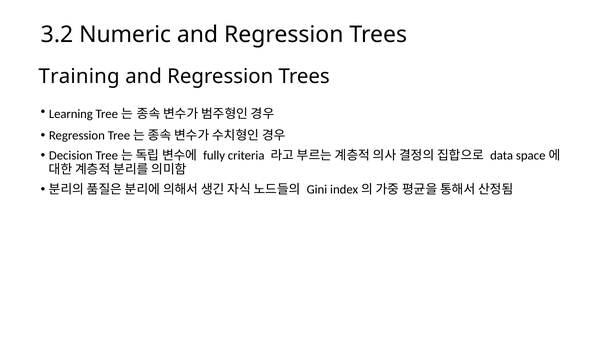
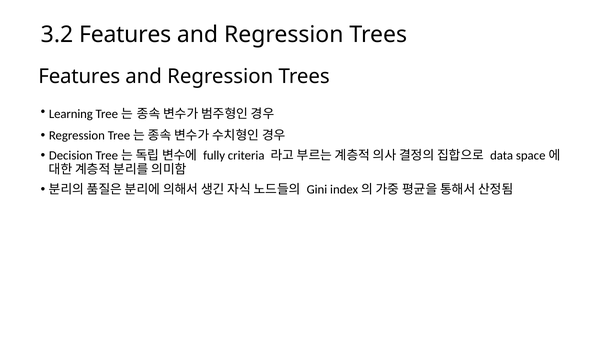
3.2 Numeric: Numeric -> Features (125, 35)
Training: Training -> Features (79, 77)
